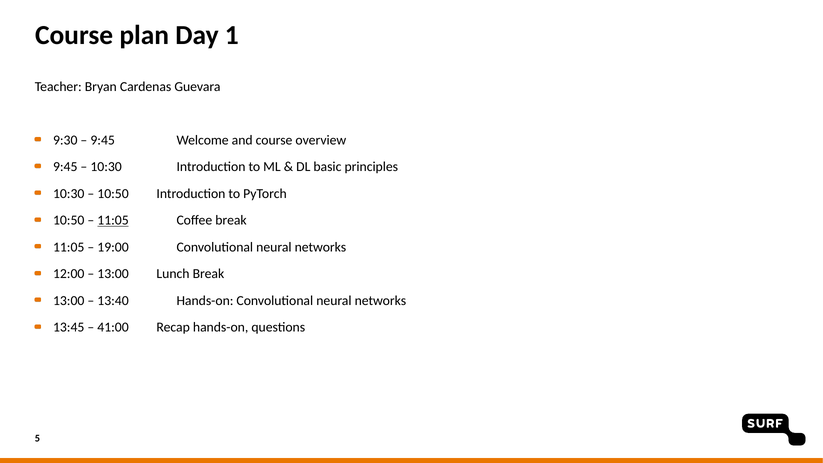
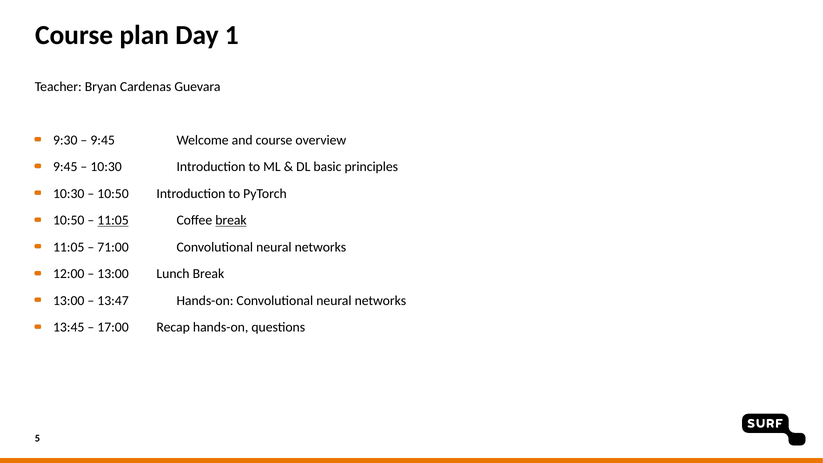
break underline: none -> present (231, 220)
19:00: 19:00 -> 71:00 (113, 247)
13:40: 13:40 -> 13:47 (113, 301)
41:00: 41:00 -> 17:00 (113, 327)
